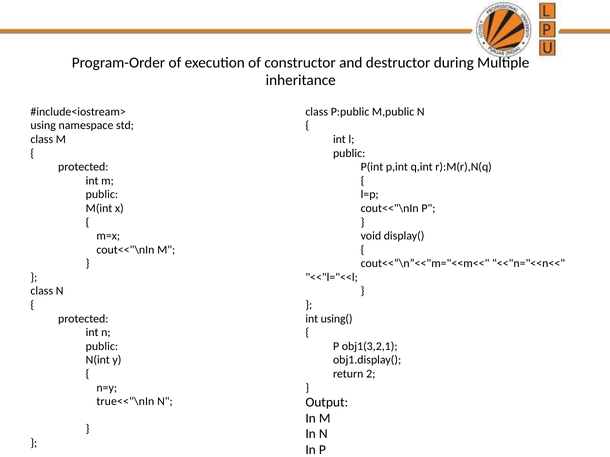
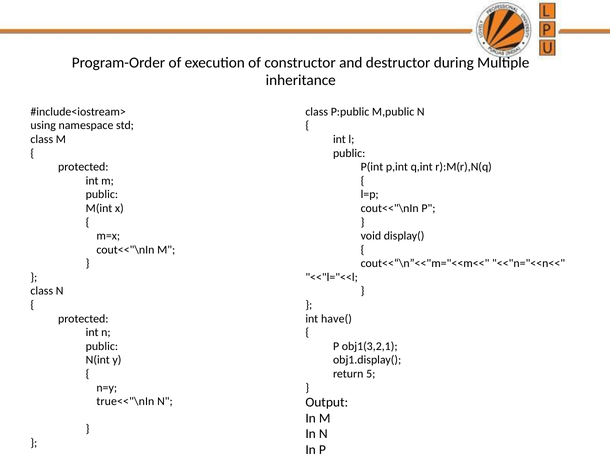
using(: using( -> have( (336, 319)
2: 2 -> 5 (371, 374)
